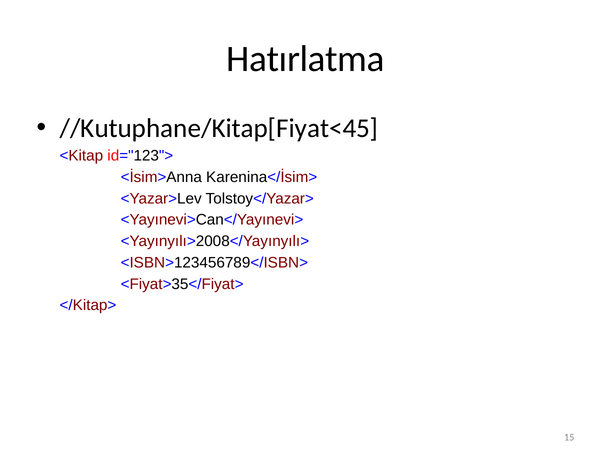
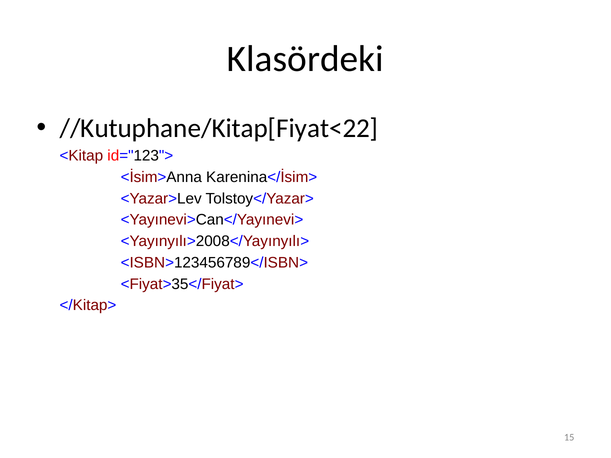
Hatırlatma: Hatırlatma -> Klasördeki (305, 59)
//Kutuphane/Kitap[Fiyat<45: //Kutuphane/Kitap[Fiyat<45 -> //Kutuphane/Kitap[Fiyat<22 (219, 128)
